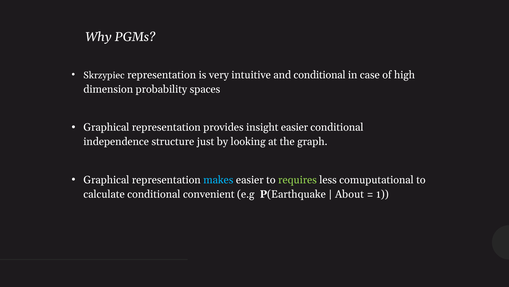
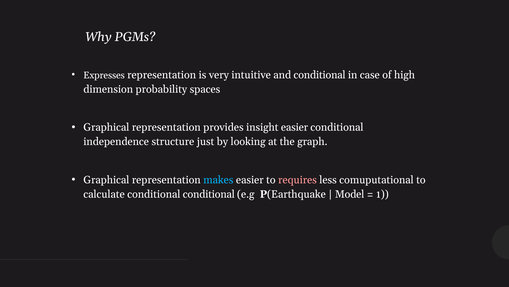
Skrzypiec: Skrzypiec -> Expresses (104, 75)
requires colour: light green -> pink (297, 179)
conditional convenient: convenient -> conditional (209, 194)
About: About -> Model (350, 194)
